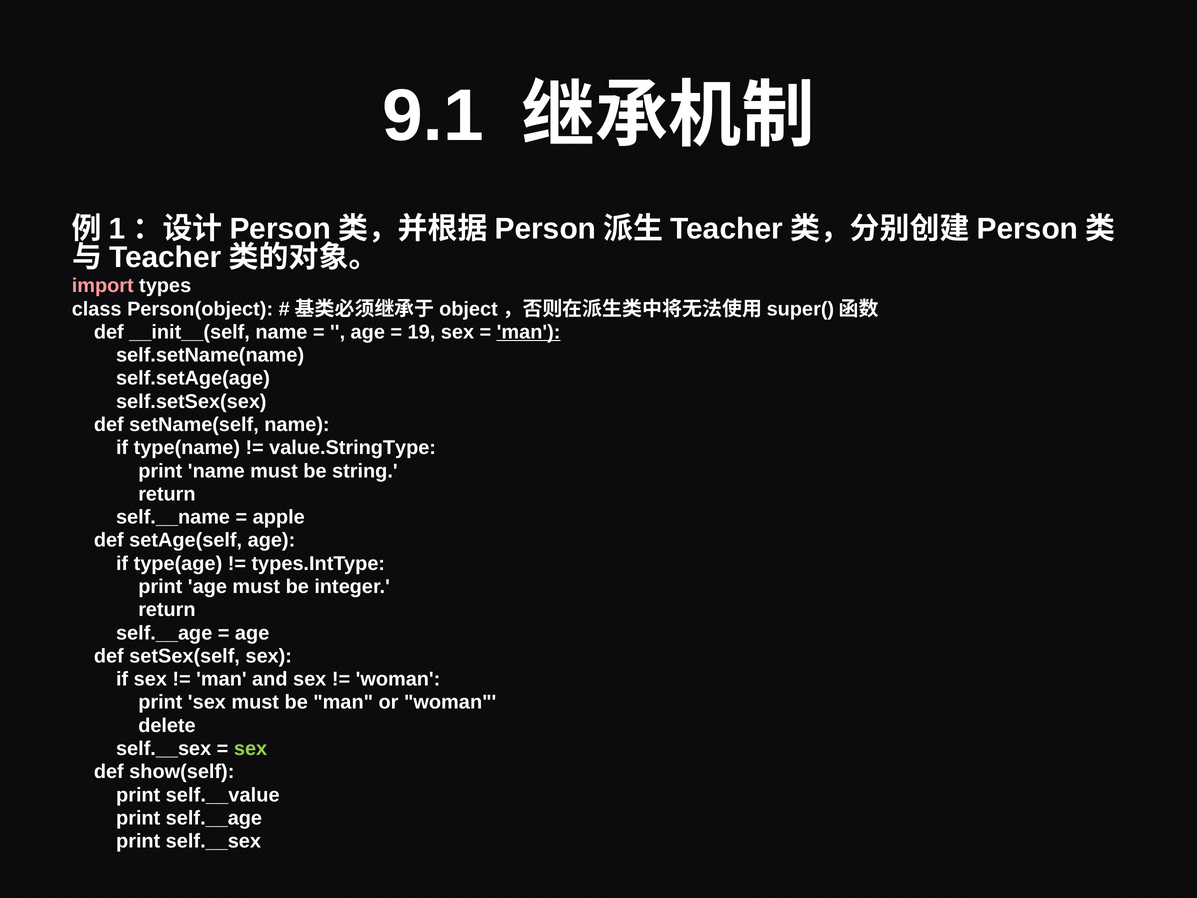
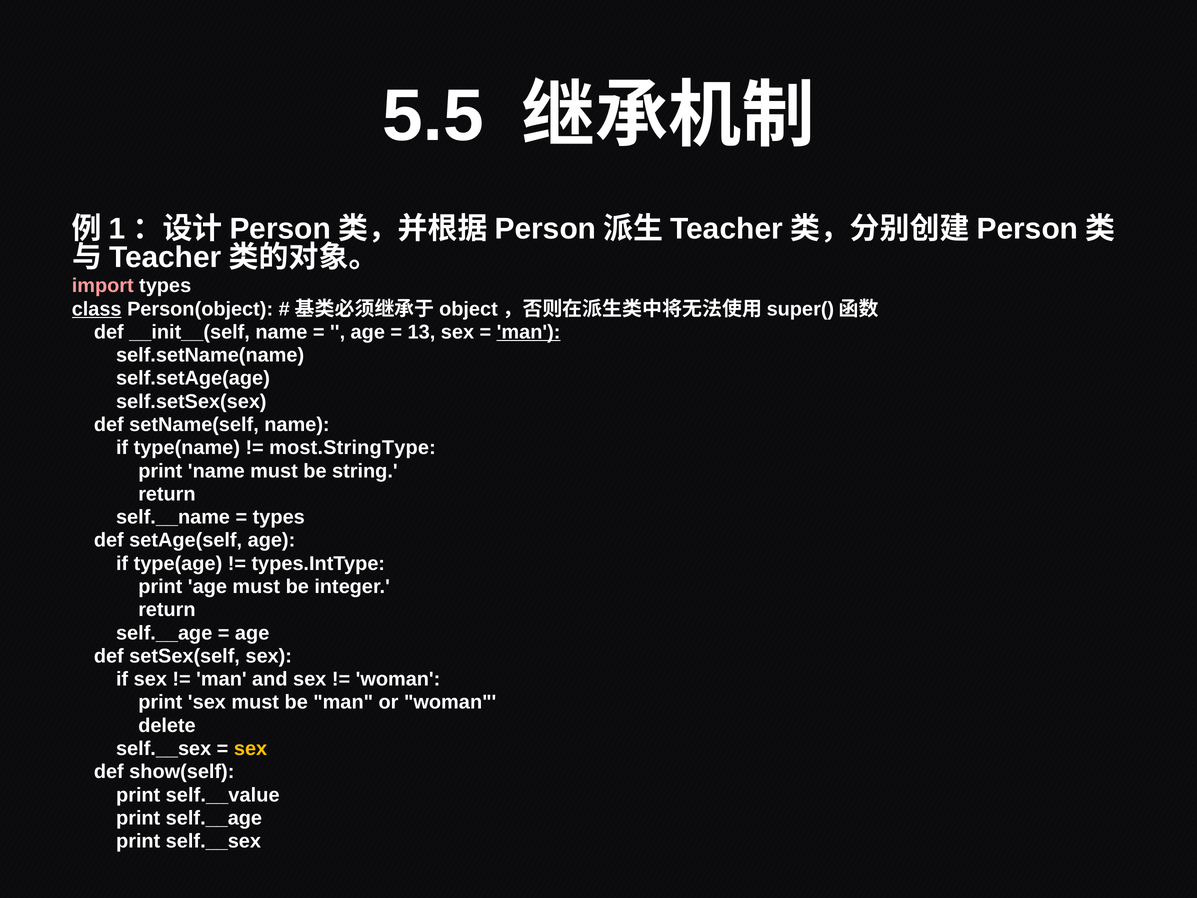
9.1: 9.1 -> 5.5 (433, 116)
class underline: none -> present (97, 309)
19: 19 -> 13 (421, 332)
value.StringType: value.StringType -> most.StringType (353, 448)
apple: apple -> types (279, 517)
sex colour: light green -> yellow (251, 748)
